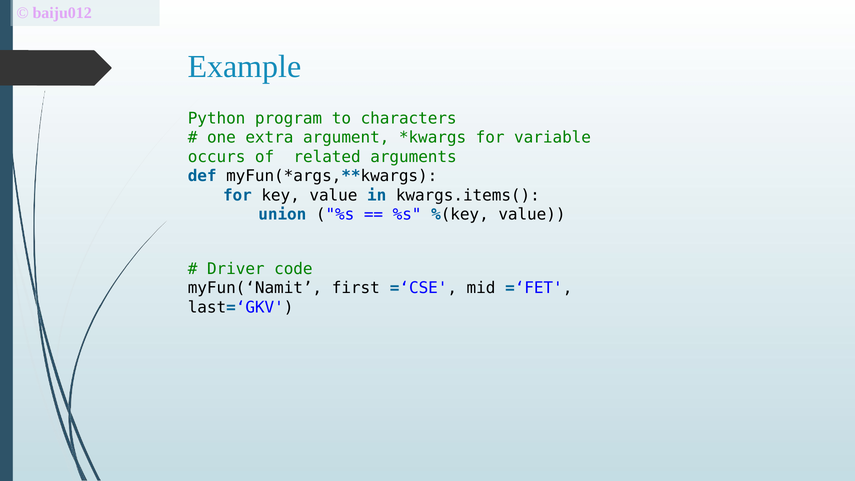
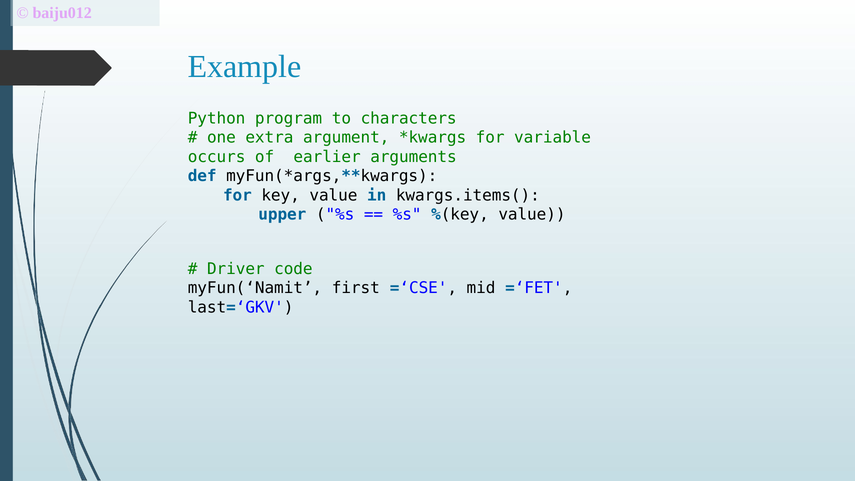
related: related -> earlier (327, 157)
union: union -> upper (282, 214)
